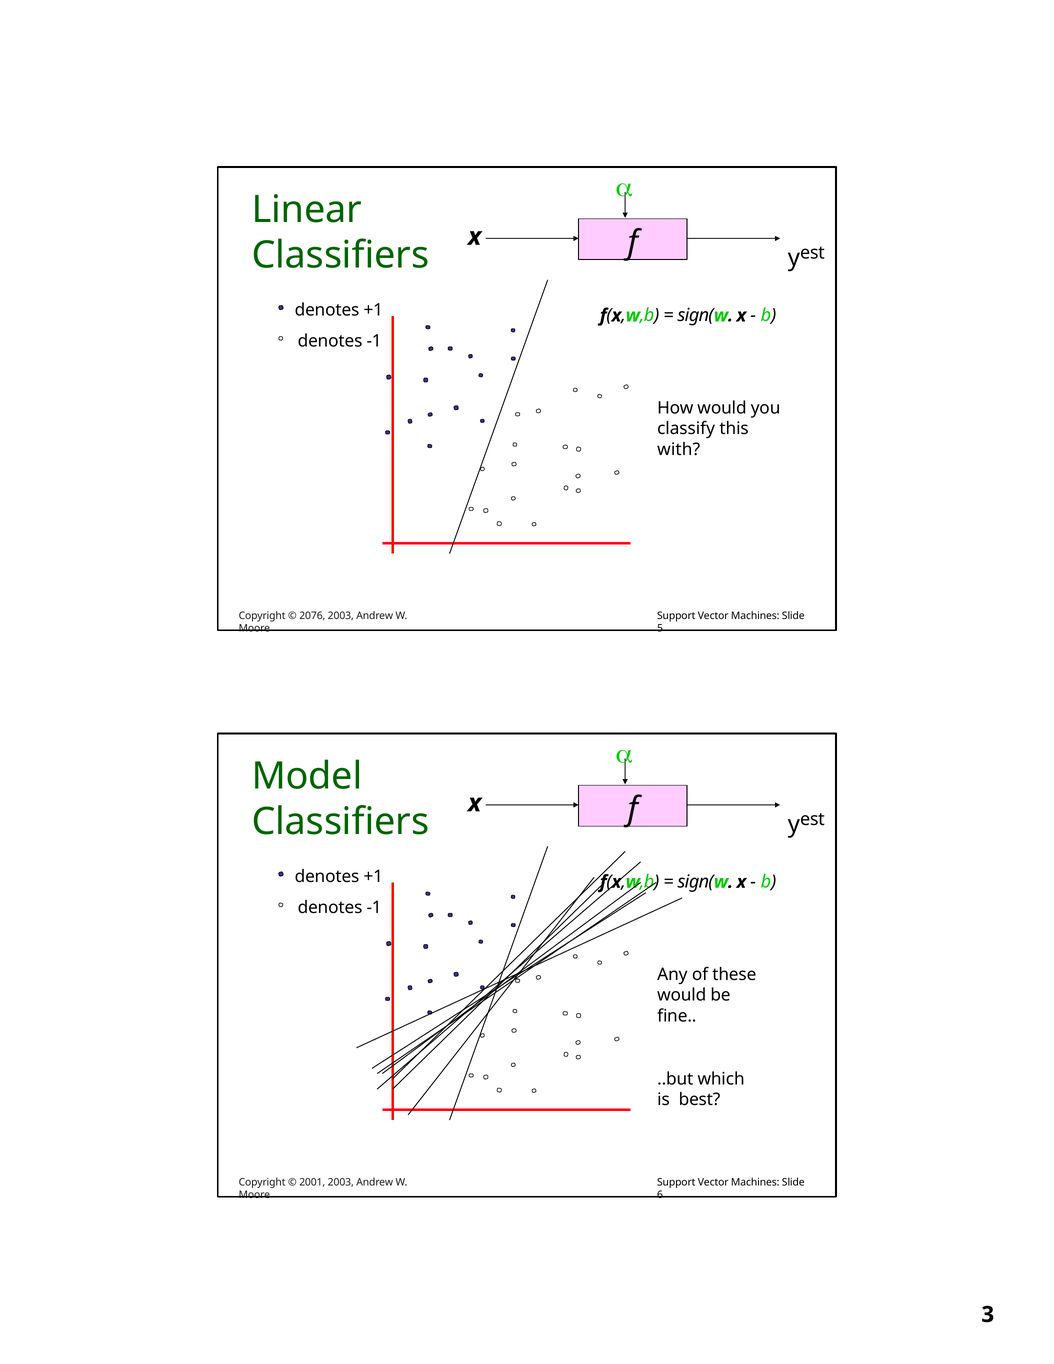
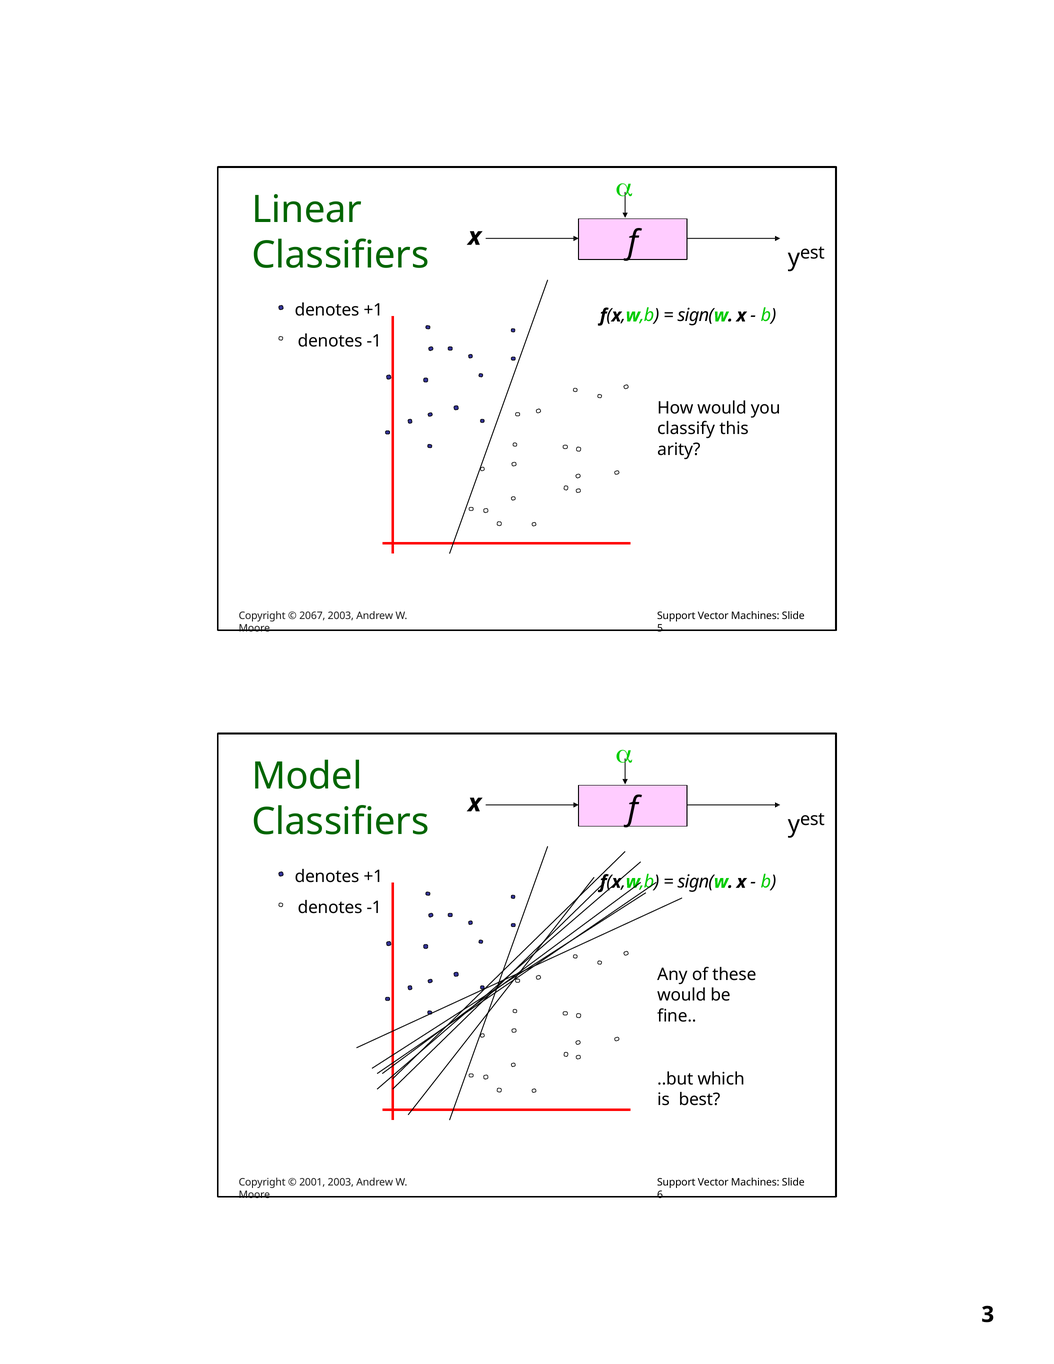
with: with -> arity (679, 449)
2076: 2076 -> 2067 (312, 616)
